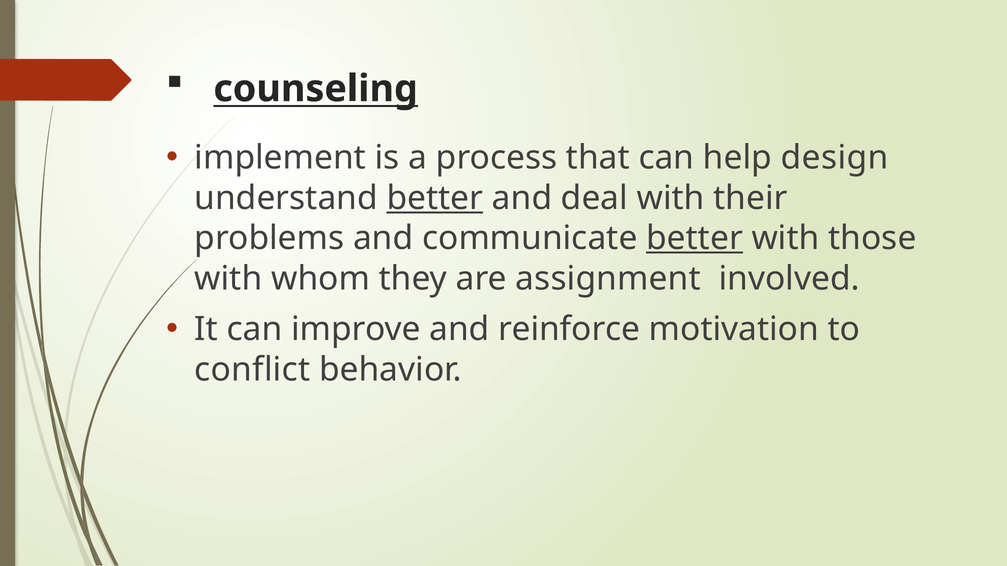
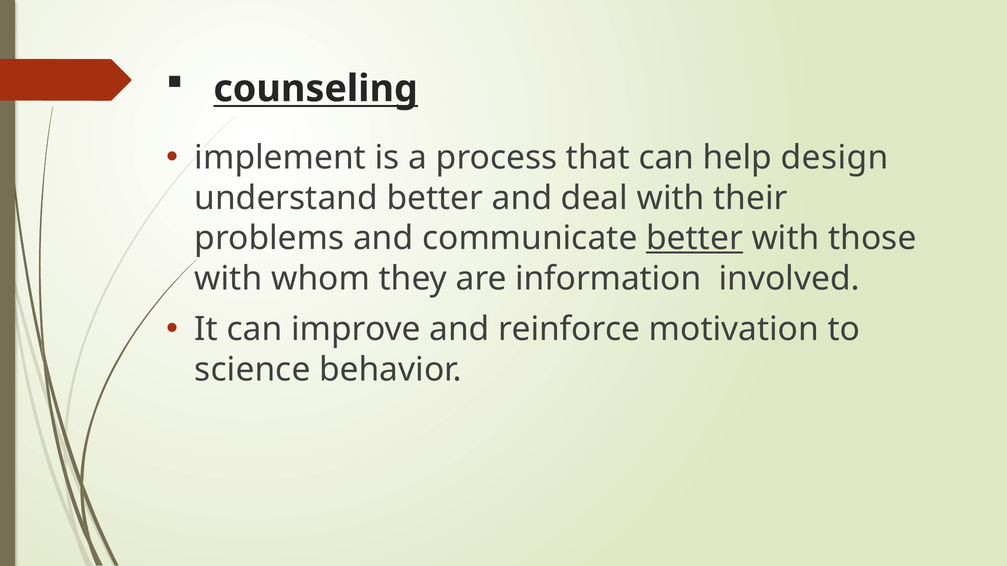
better underline: present -> none (435, 198)
assignment: assignment -> information (608, 279)
conflict: conflict -> science (252, 370)
